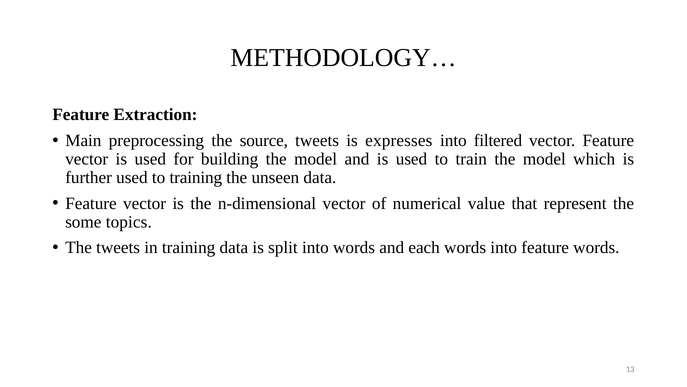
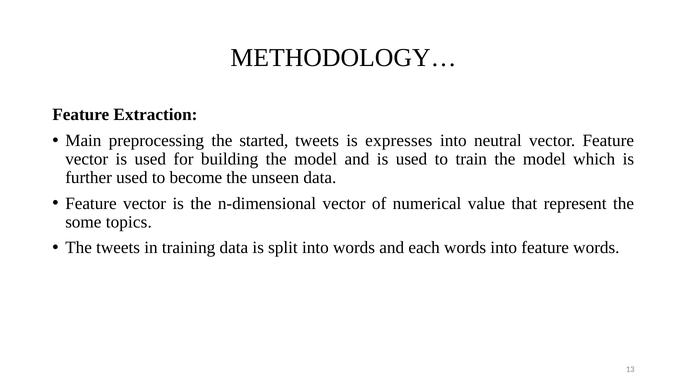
source: source -> started (264, 140)
filtered: filtered -> neutral (498, 140)
to training: training -> become (196, 177)
